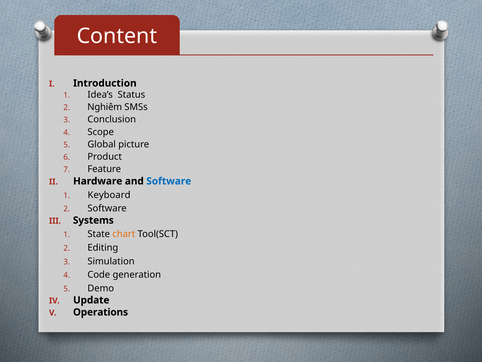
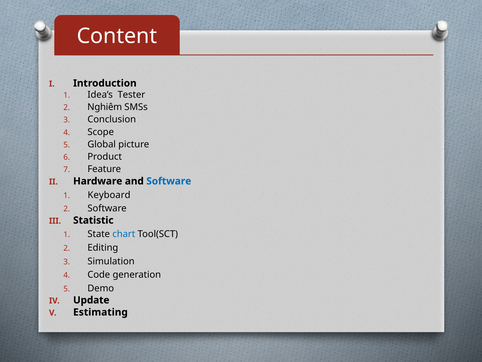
Status: Status -> Tester (131, 95)
Systems: Systems -> Statistic (93, 220)
chart colour: orange -> blue (124, 234)
Operations: Operations -> Estimating (100, 312)
